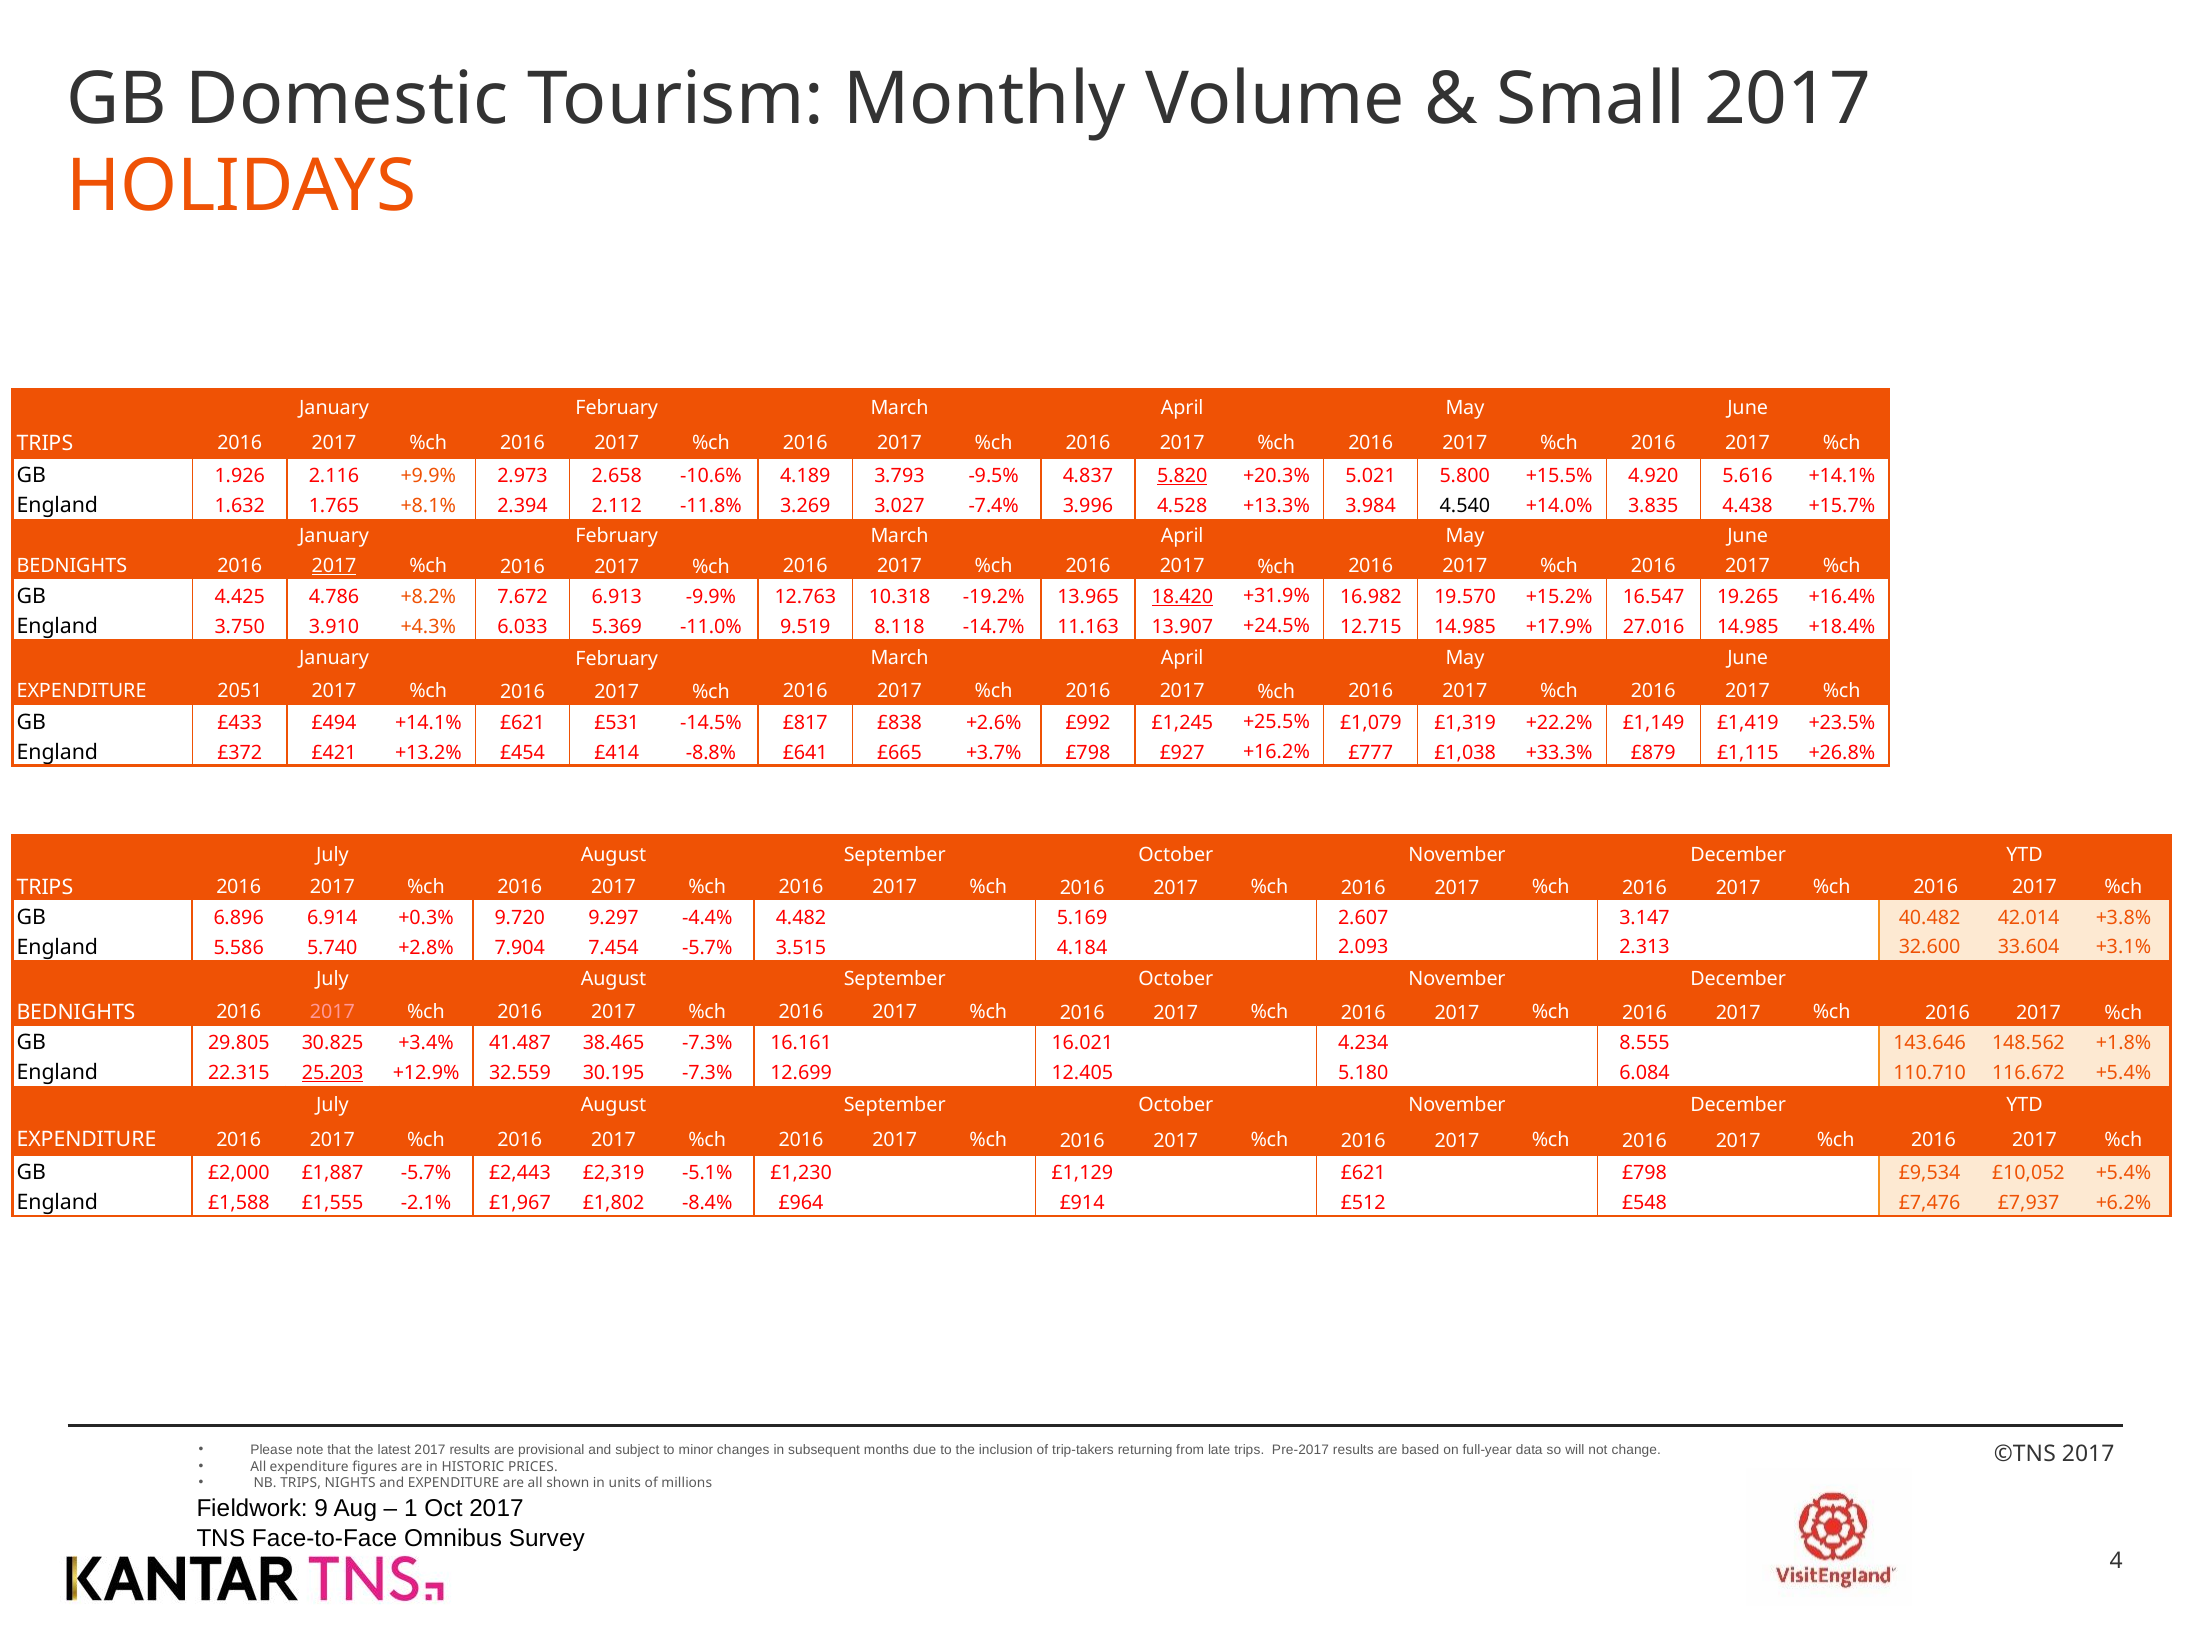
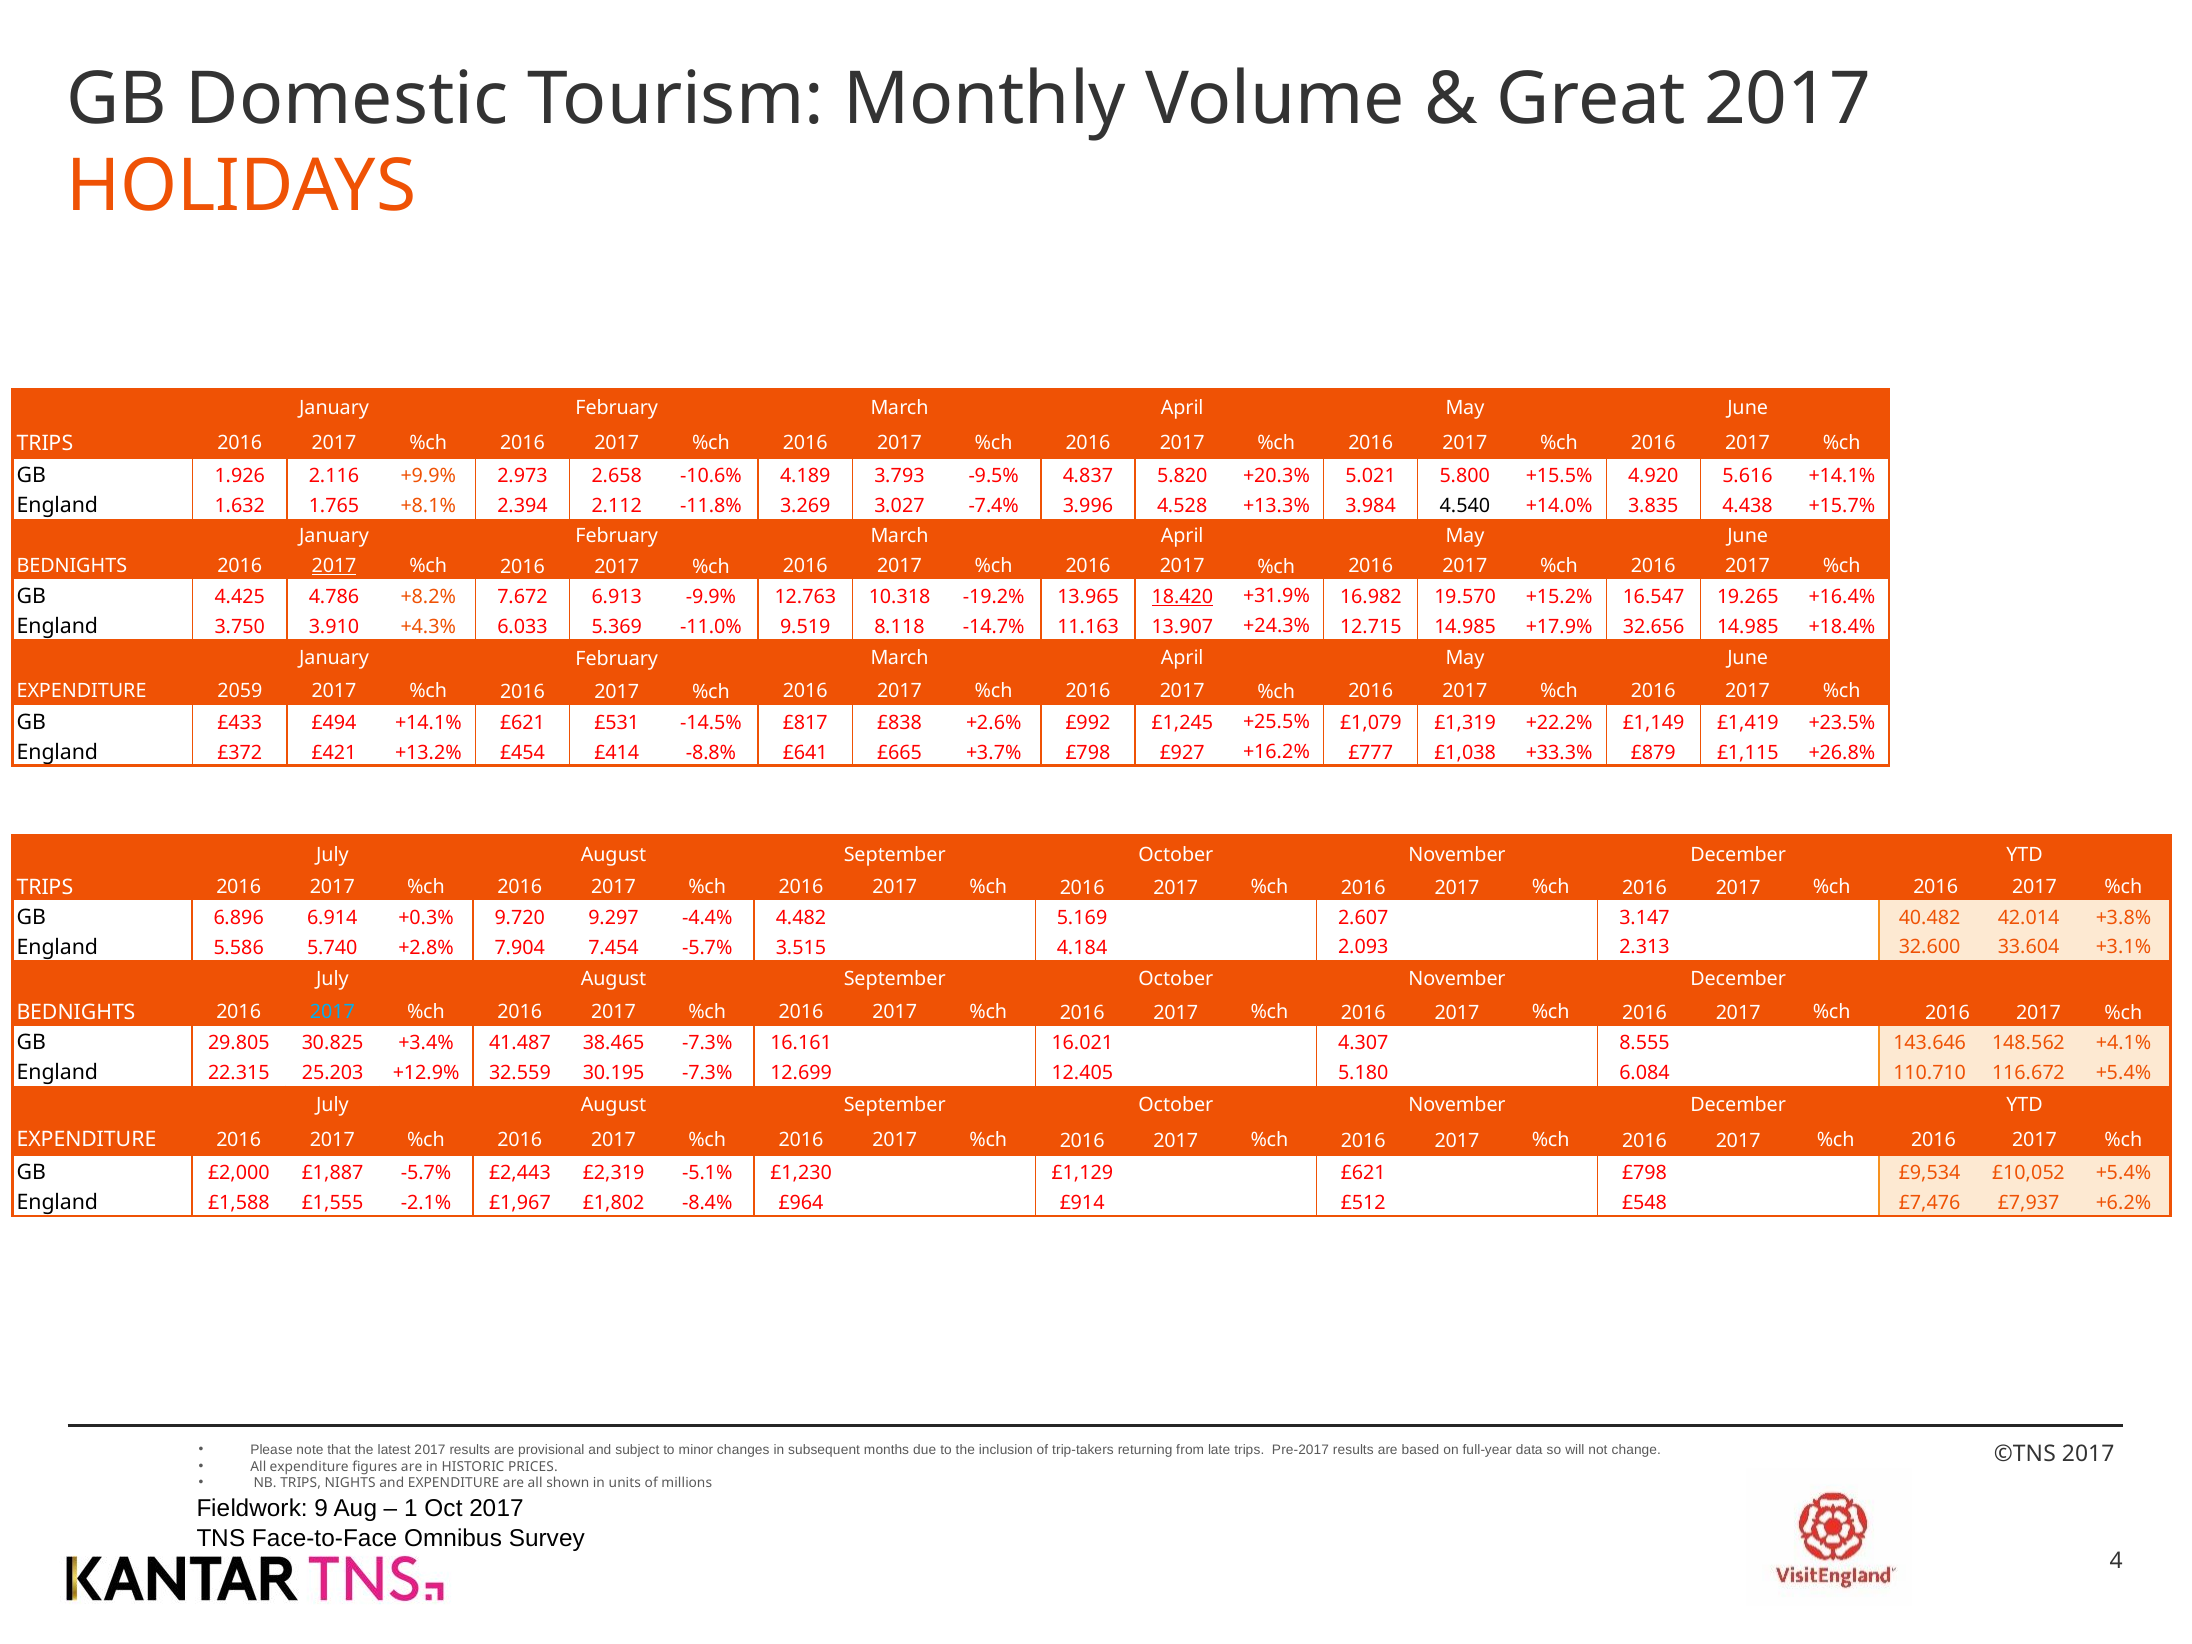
Small: Small -> Great (1591, 99)
5.820 underline: present -> none (1182, 476)
+24.5%: +24.5% -> +24.3% (1277, 626)
27.016: 27.016 -> 32.656 (1654, 627)
2051: 2051 -> 2059 (240, 691)
2017 colour: pink -> light blue (332, 1012)
4.234: 4.234 -> 4.307 (1363, 1043)
+1.8%: +1.8% -> +4.1% (2124, 1043)
25.203 underline: present -> none (333, 1073)
